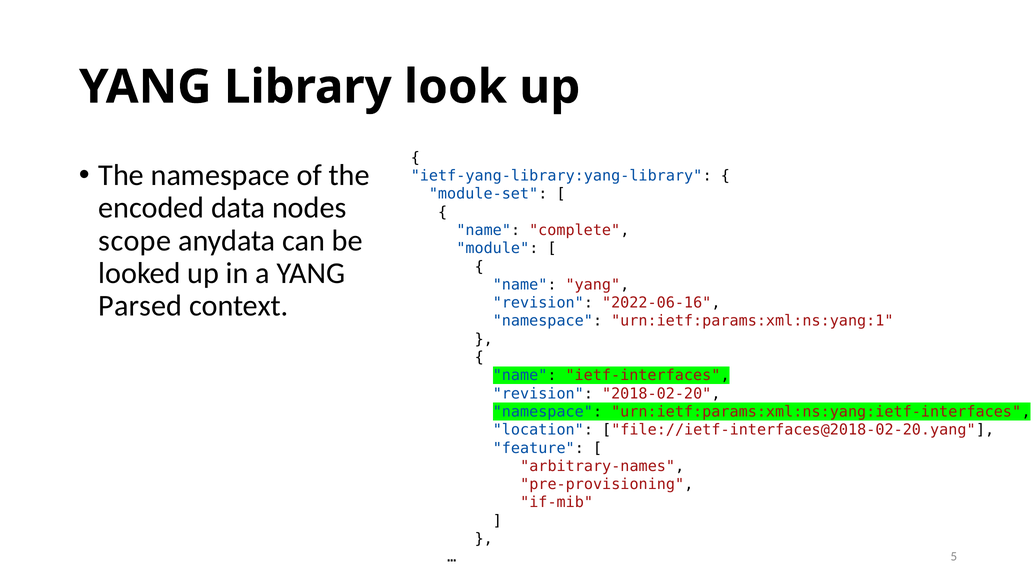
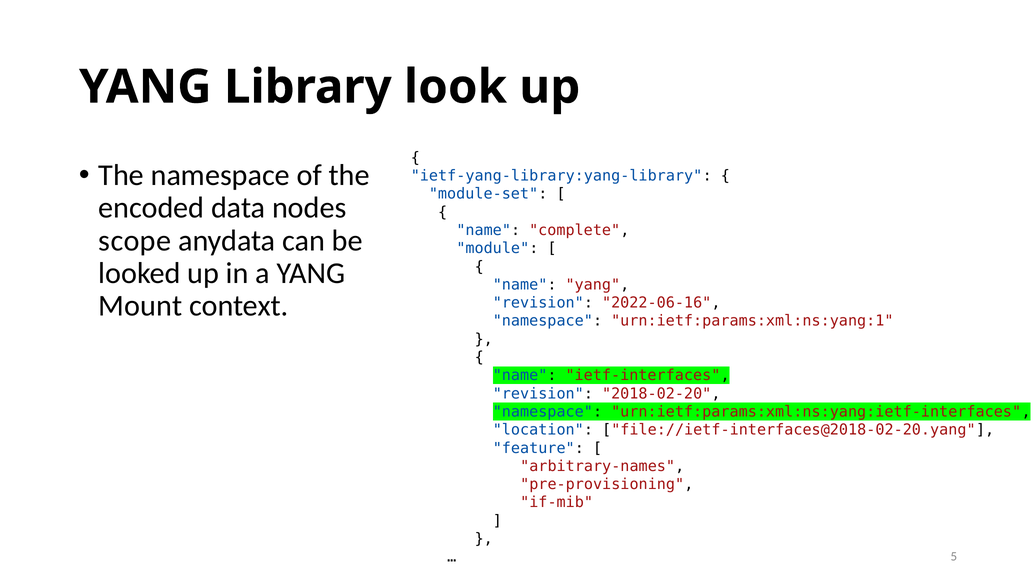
Parsed: Parsed -> Mount (140, 306)
